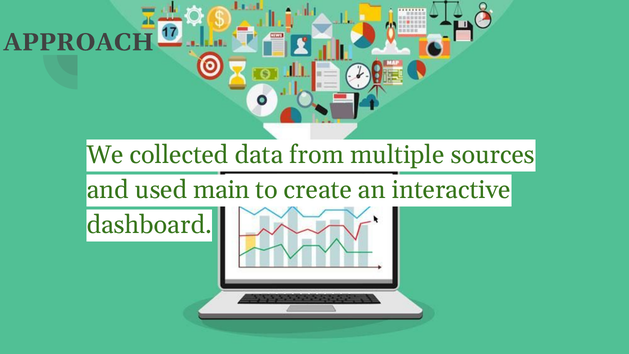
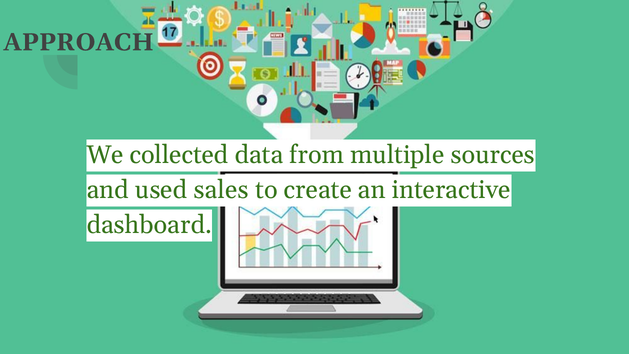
main: main -> sales (221, 190)
